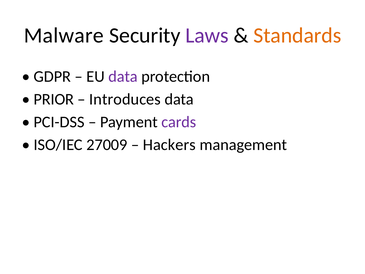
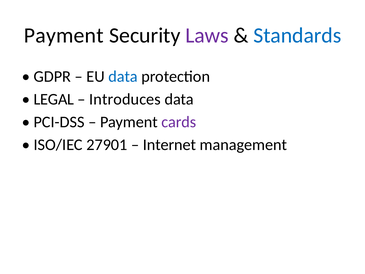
Malware: Malware -> Payment (64, 35)
Standards colour: orange -> blue (297, 35)
data colour: purple -> blue (123, 77)
PRIOR: PRIOR -> LEGAL (54, 99)
27009: 27009 -> 27901 (107, 145)
Hackers: Hackers -> Internet (169, 145)
